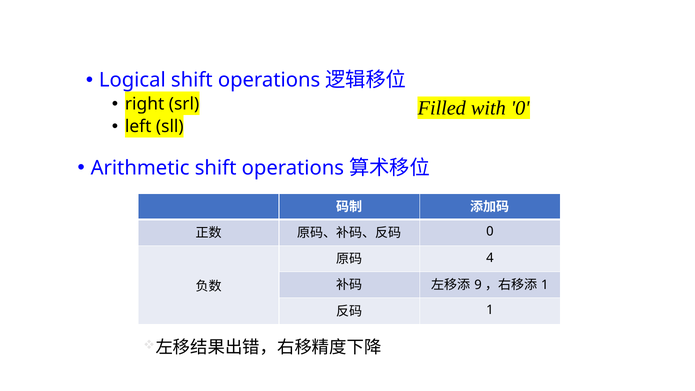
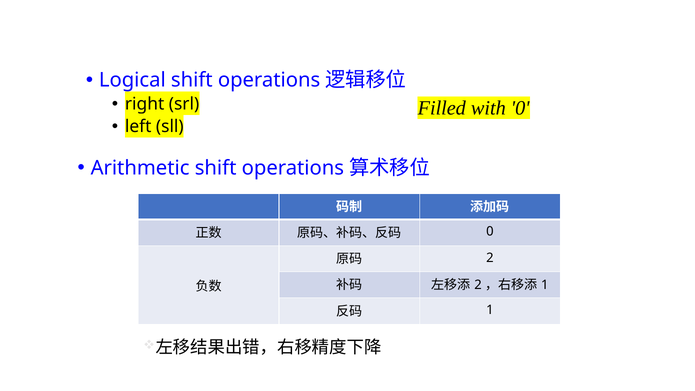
4: 4 -> 2 (490, 258)
9: 9 -> 2 (478, 285)
